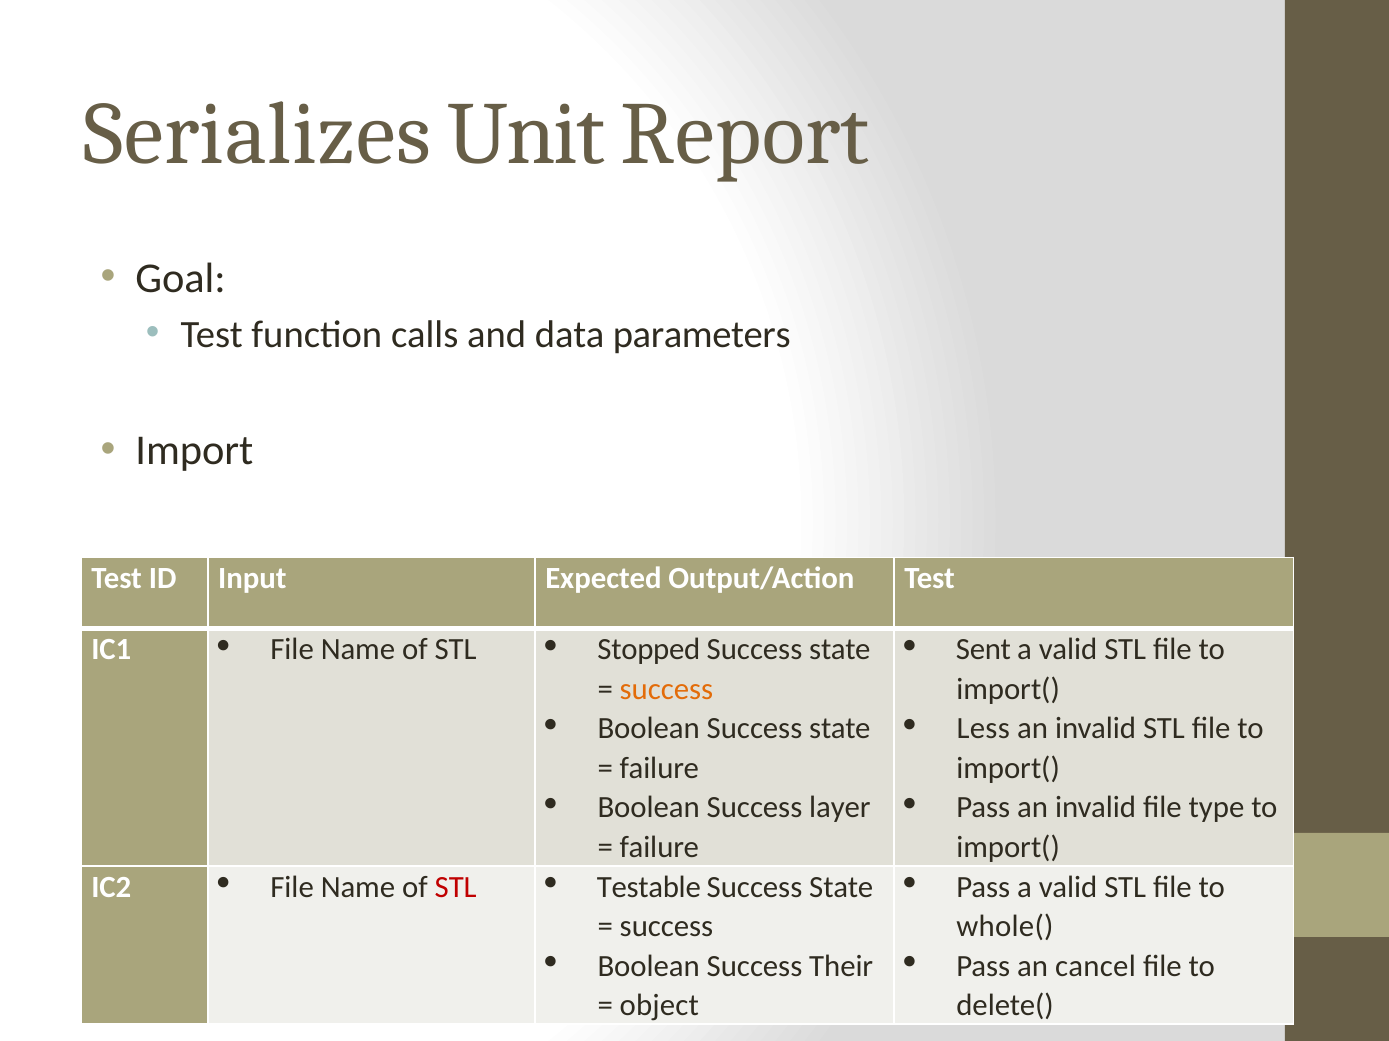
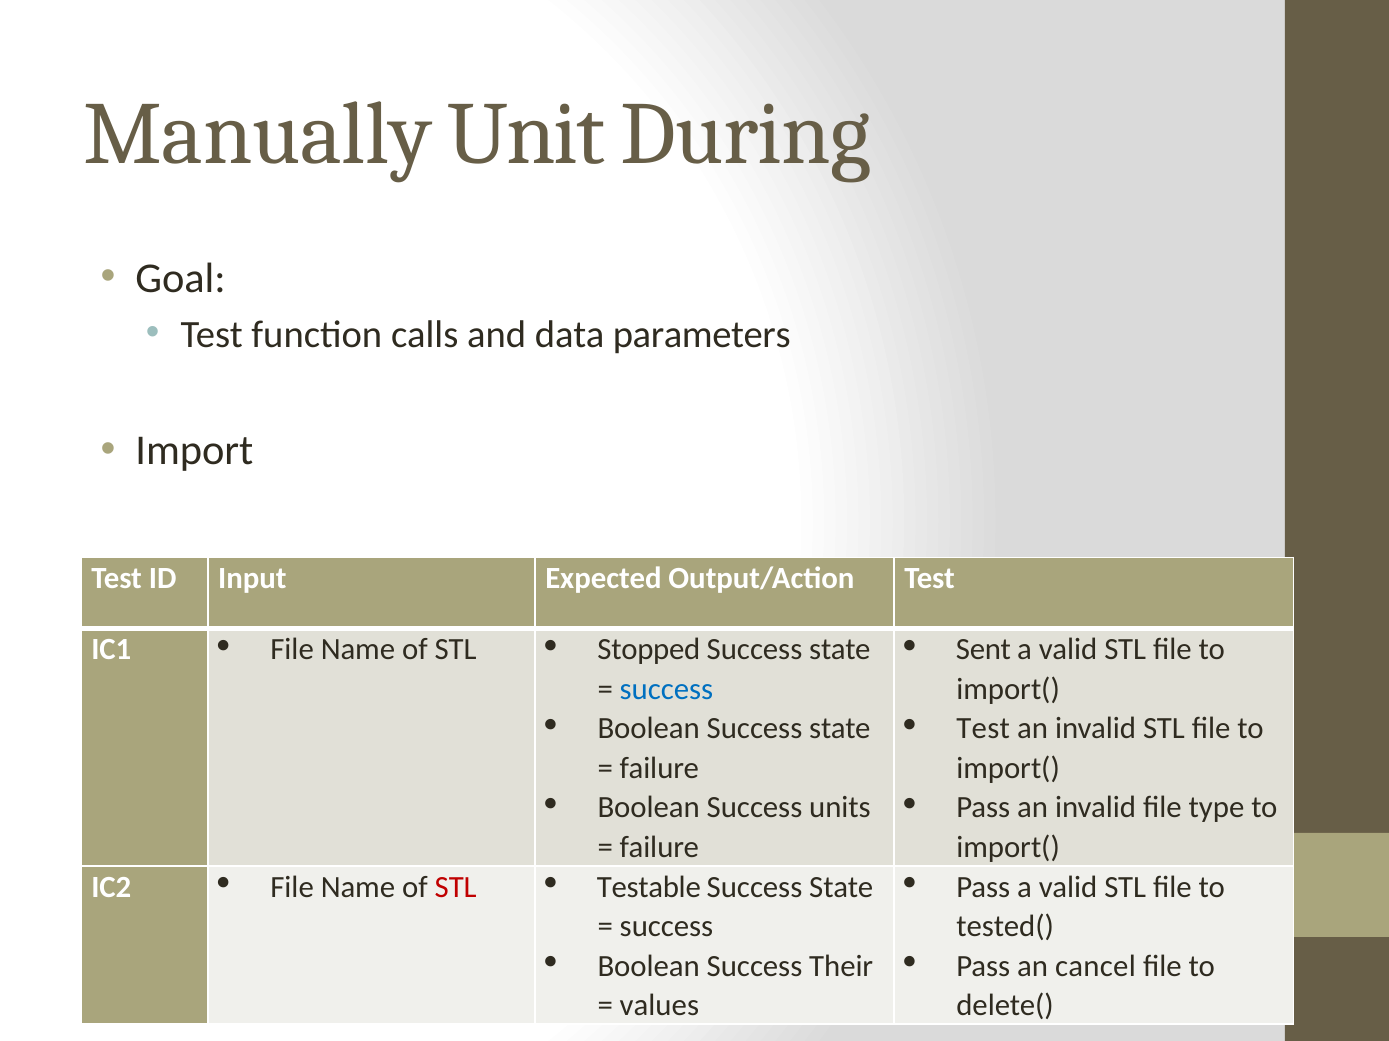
Serializes: Serializes -> Manually (258, 135)
Report: Report -> During (746, 135)
success colour: orange -> blue (666, 690)
Less: Less -> Test (983, 729)
layer: layer -> units (840, 808)
whole(: whole( -> tested( (1005, 927)
object: object -> values (659, 1006)
